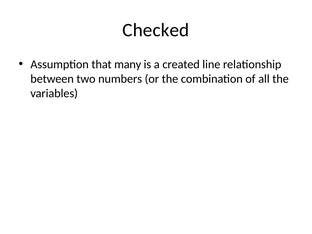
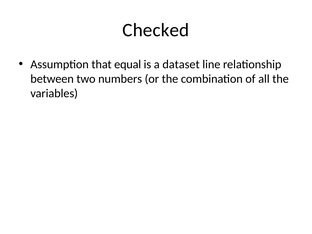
many: many -> equal (128, 64)
created: created -> dataset (181, 64)
